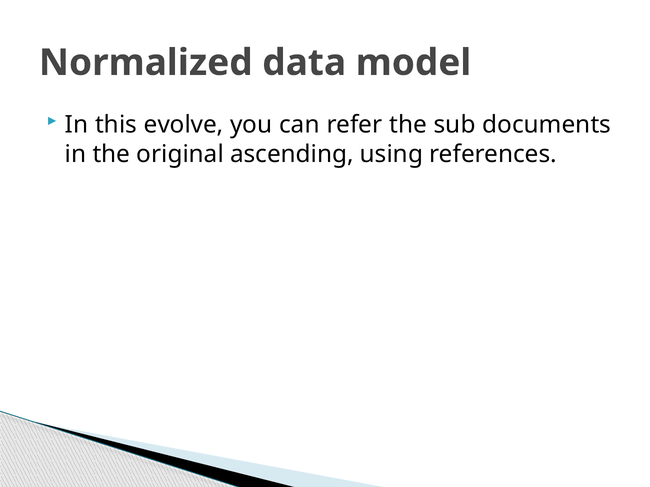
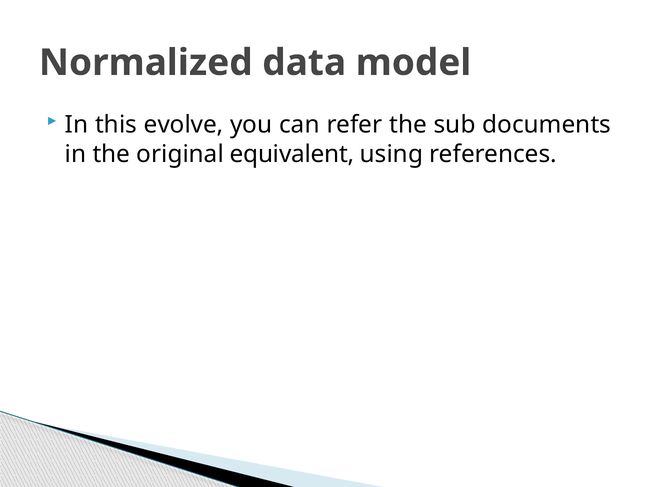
ascending: ascending -> equivalent (292, 154)
